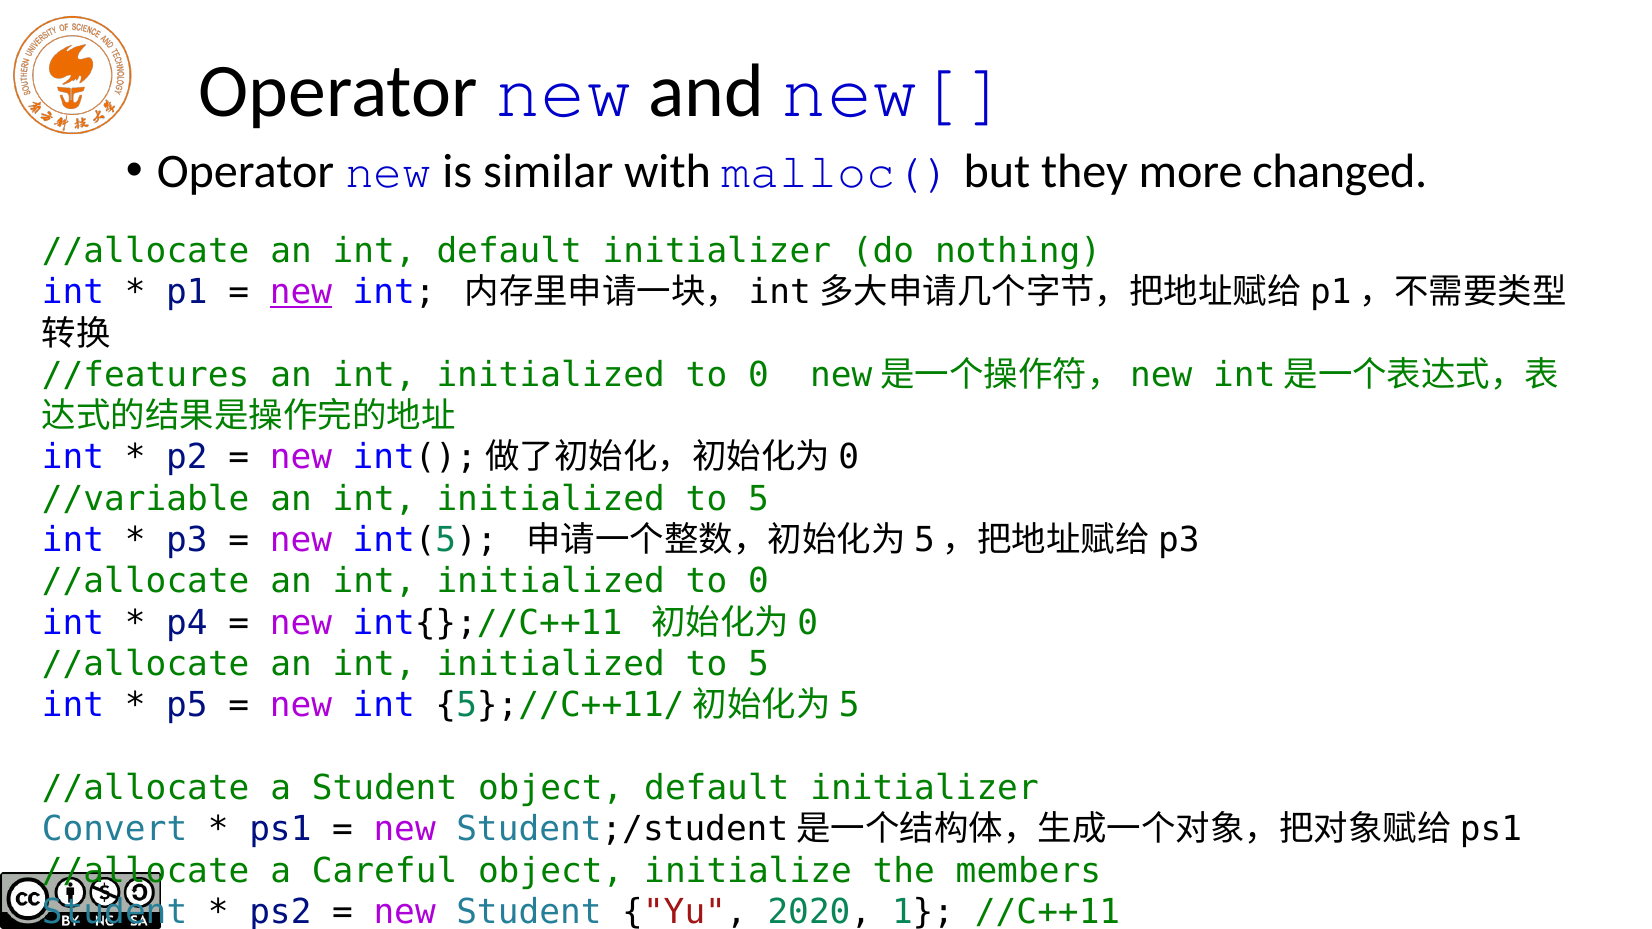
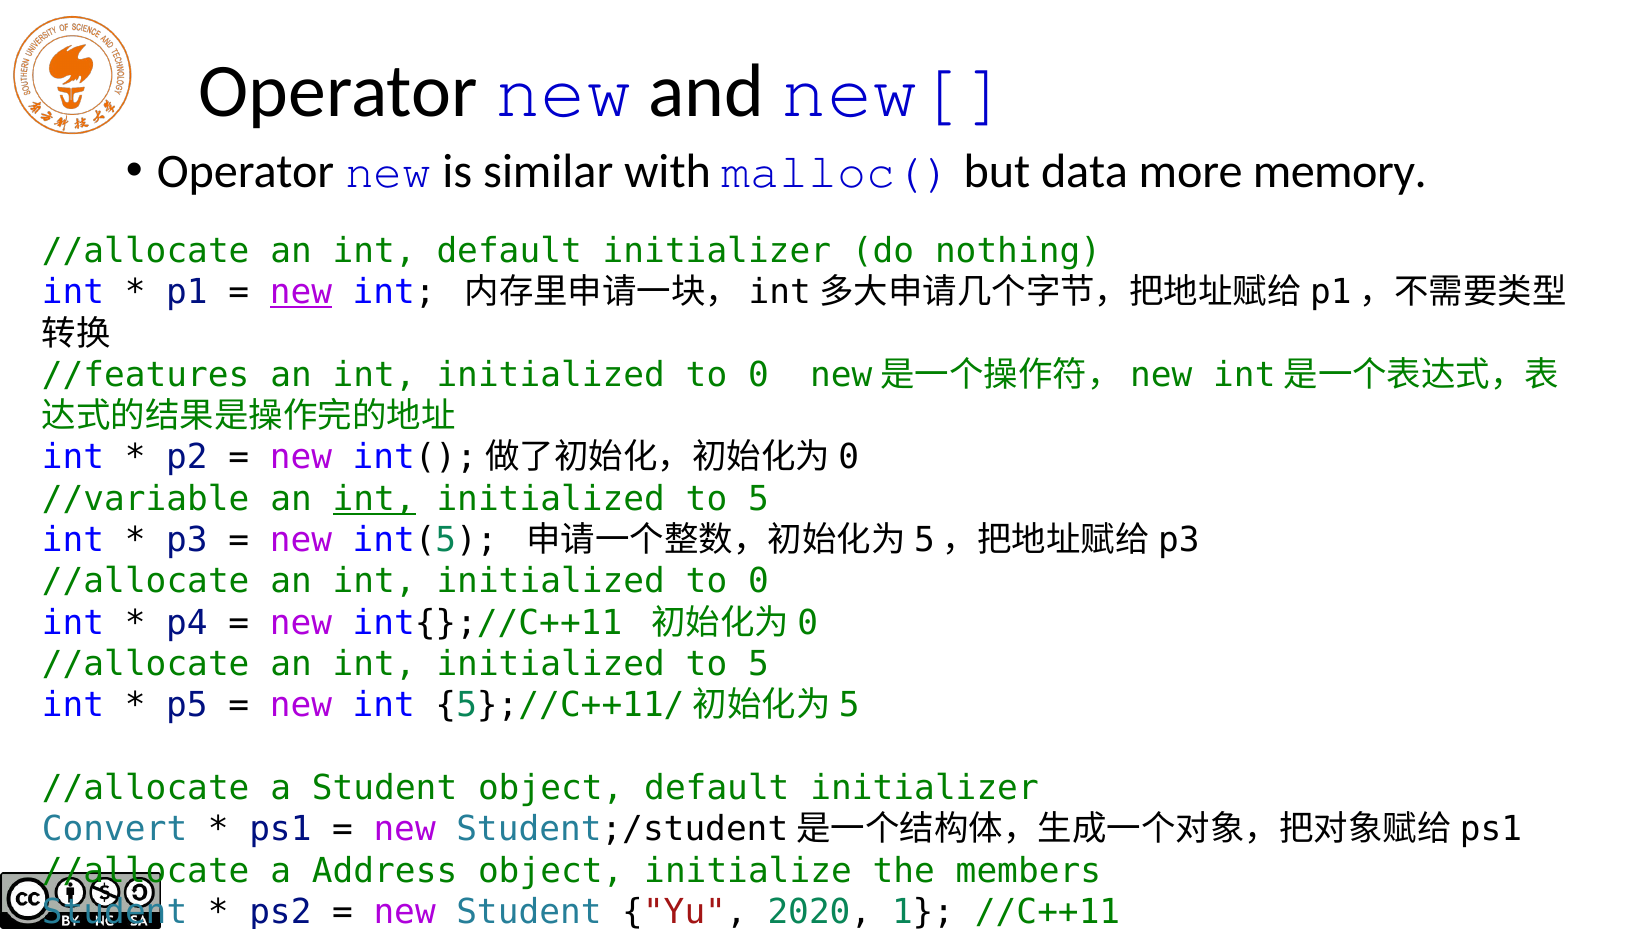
they: they -> data (1085, 172)
changed: changed -> memory (1340, 172)
int underline: none -> present (374, 499)
Careful: Careful -> Address (385, 871)
